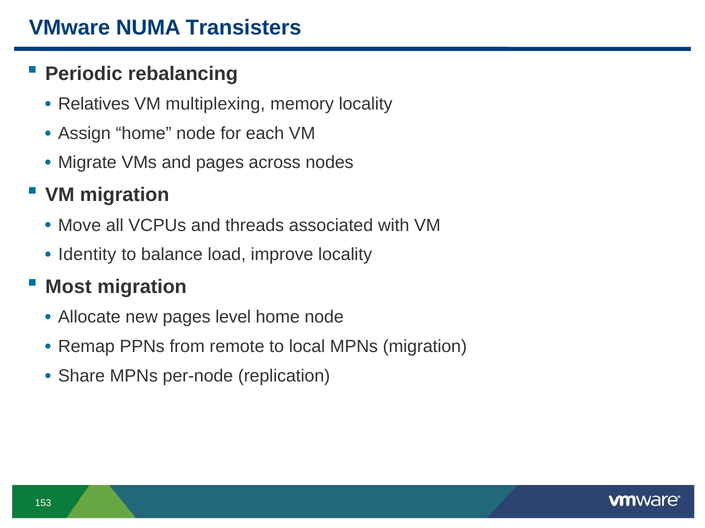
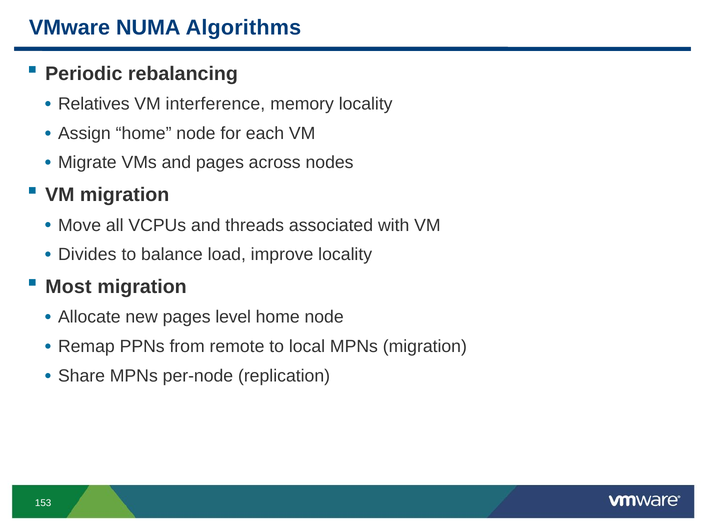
Transisters: Transisters -> Algorithms (243, 28)
multiplexing: multiplexing -> interference (215, 104)
Identity: Identity -> Divides (87, 255)
